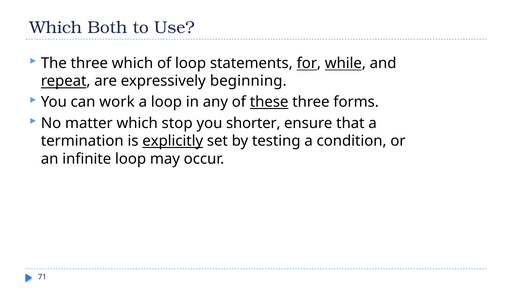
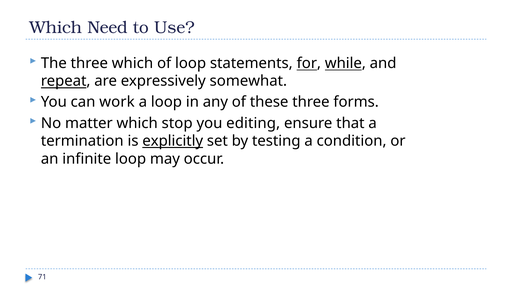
Both: Both -> Need (108, 28)
beginning: beginning -> somewhat (248, 81)
these underline: present -> none (269, 102)
shorter: shorter -> editing (253, 123)
